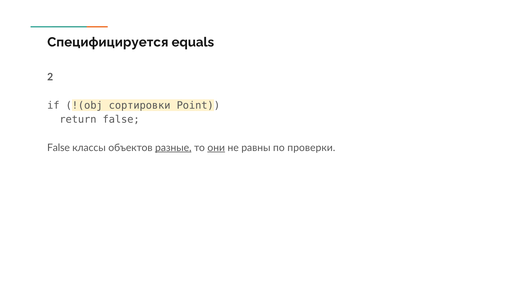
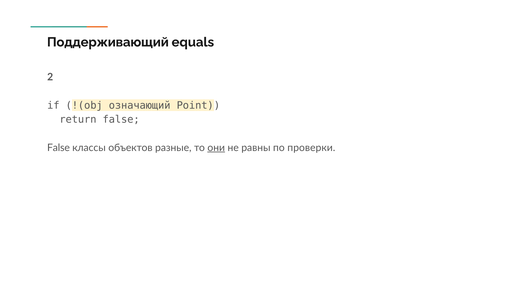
Специфицируется: Специфицируется -> Поддерживающий (108, 42)
сортировки: сортировки -> означающий (140, 105)
разные underline: present -> none (173, 148)
